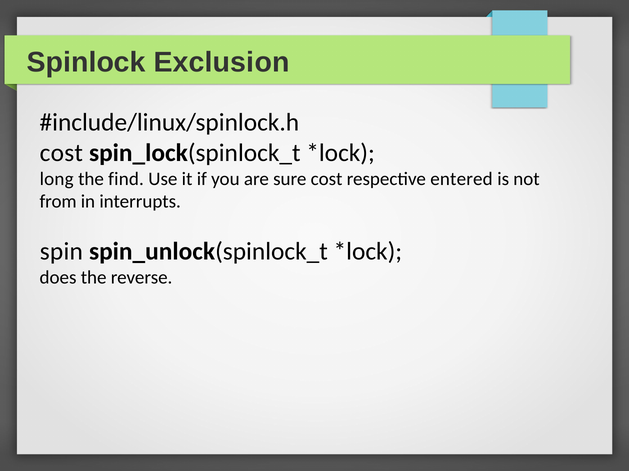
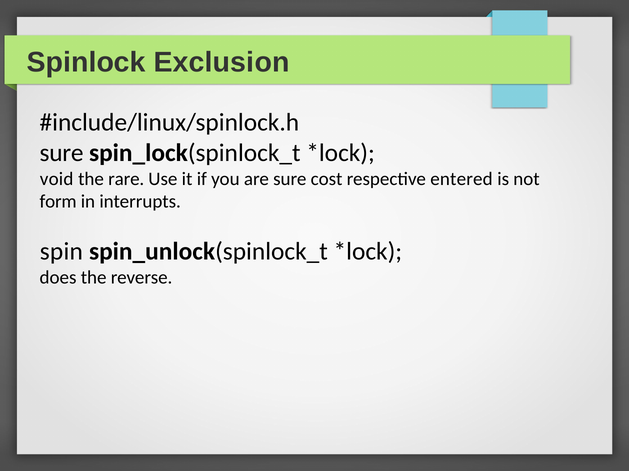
cost: cost -> sure (62, 153)
long: long -> void (57, 179)
find: find -> rare (126, 179)
from: from -> form (58, 202)
